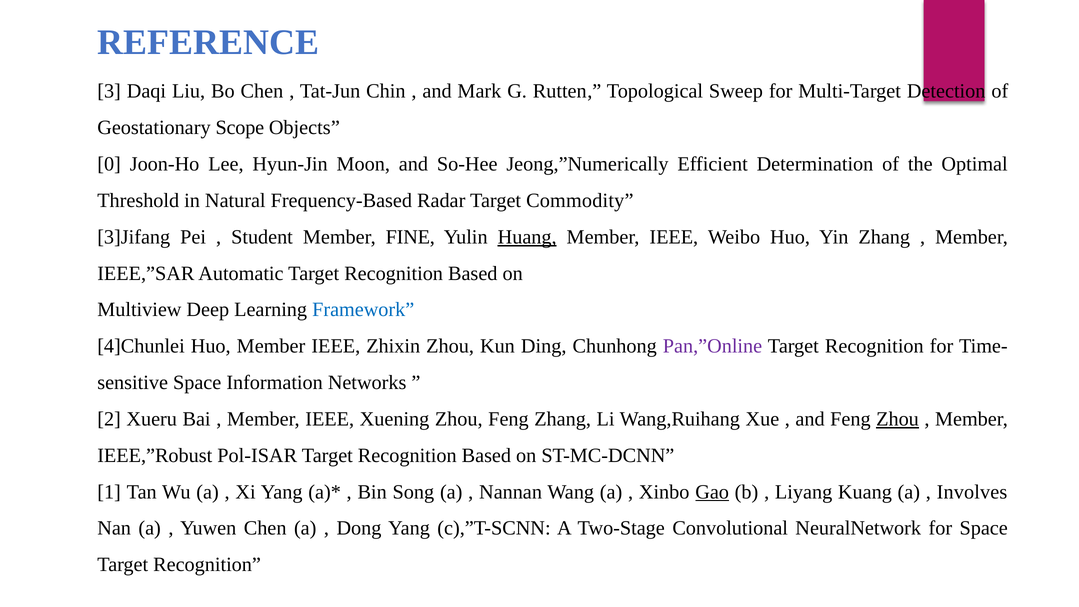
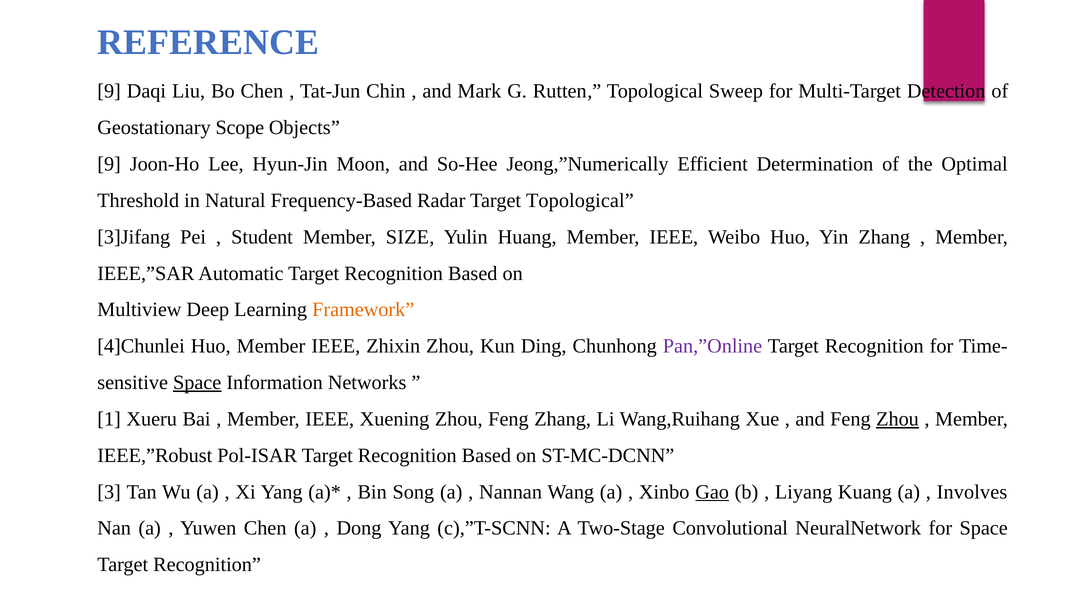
3: 3 -> 9 (109, 91)
0: 0 -> 9 (109, 164)
Target Commodity: Commodity -> Topological (580, 201)
FINE: FINE -> SIZE (410, 237)
Huang underline: present -> none (527, 237)
Framework colour: blue -> orange (363, 310)
Space underline: none -> present (197, 383)
2: 2 -> 1 (109, 419)
1: 1 -> 3 (109, 492)
